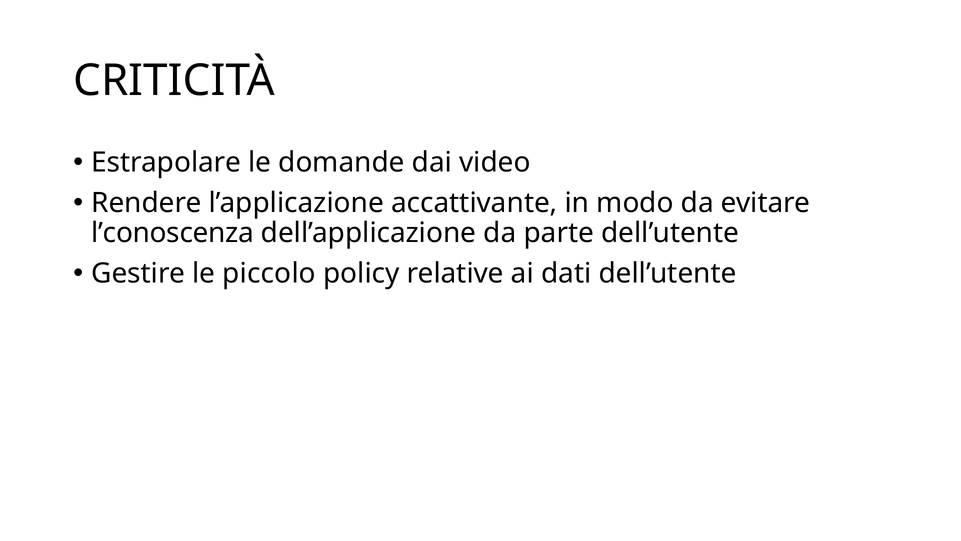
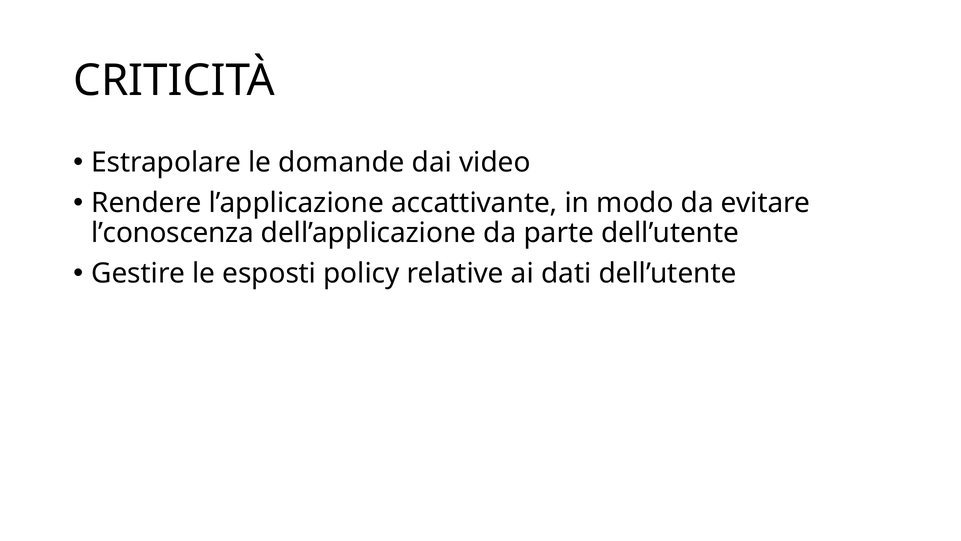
piccolo: piccolo -> esposti (269, 273)
